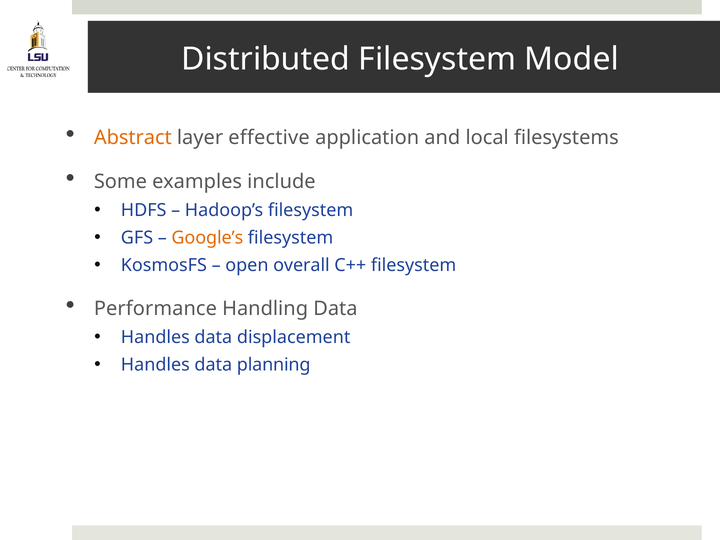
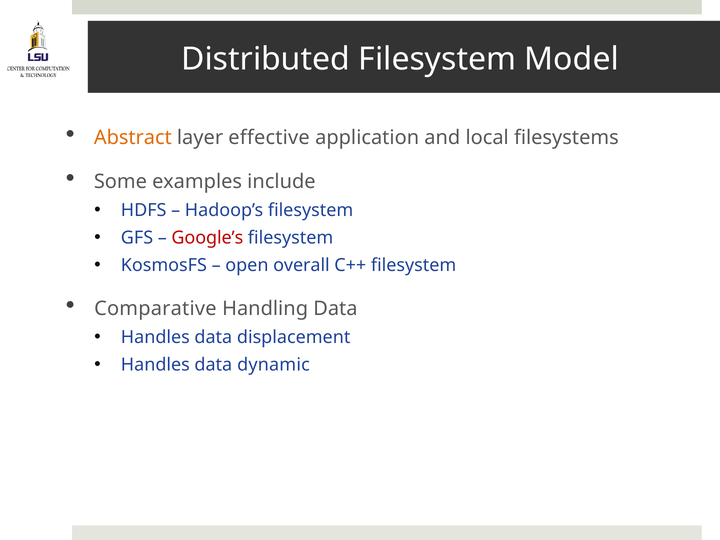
Google’s colour: orange -> red (207, 238)
Performance: Performance -> Comparative (155, 308)
planning: planning -> dynamic (274, 365)
